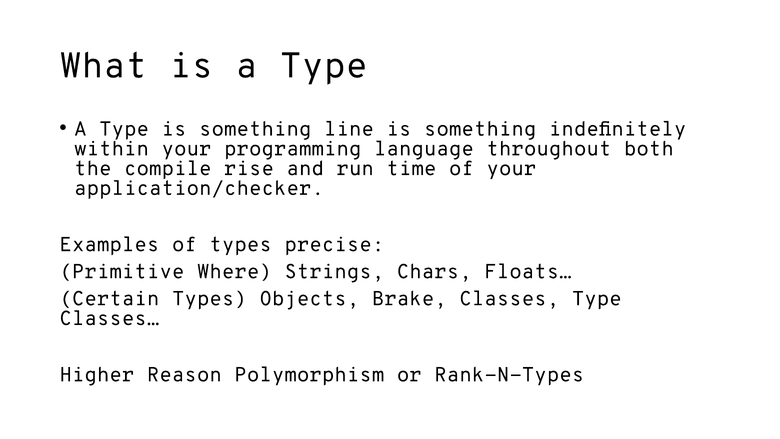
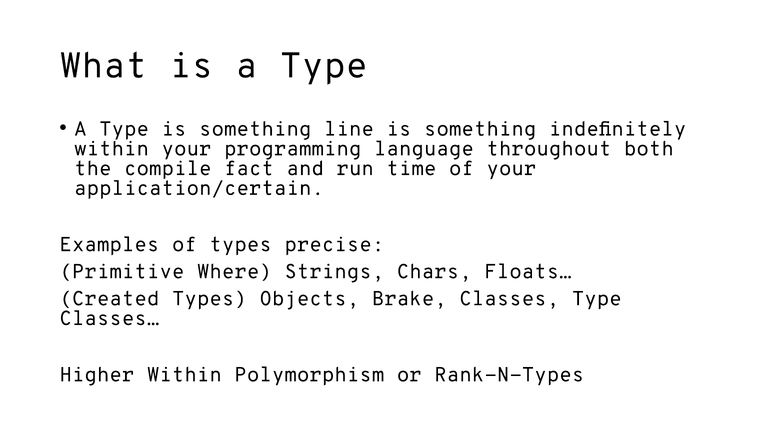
rise: rise -> fact (249, 168)
application/checker: application/checker -> application/certain (199, 188)
Certain: Certain -> Created (109, 298)
Higher Reason: Reason -> Within (184, 374)
